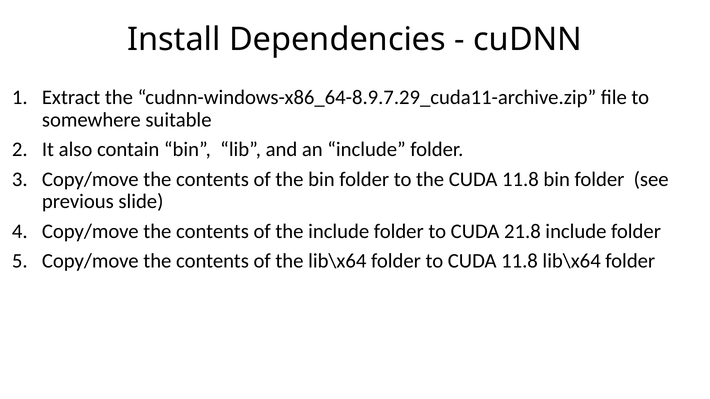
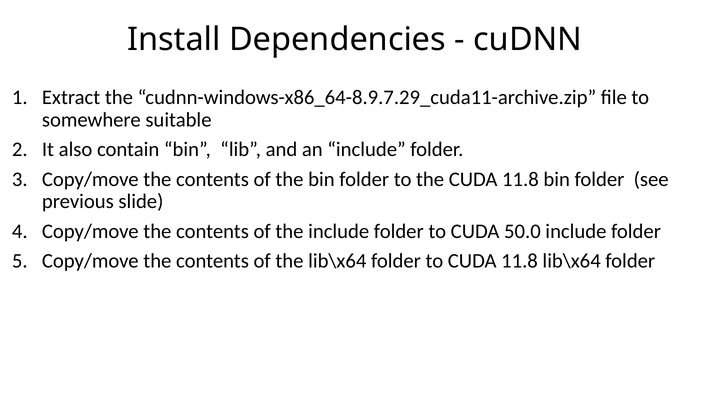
21.8: 21.8 -> 50.0 (522, 232)
